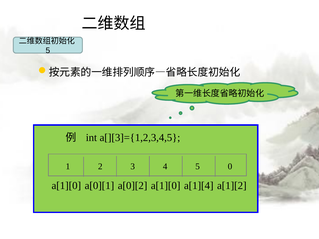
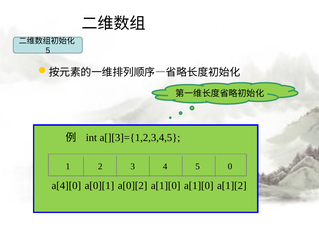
a[1][0: a[1][0 -> a[4][0 (66, 186)
a[1][0 a[1][4: a[1][4 -> a[1][0 (199, 186)
